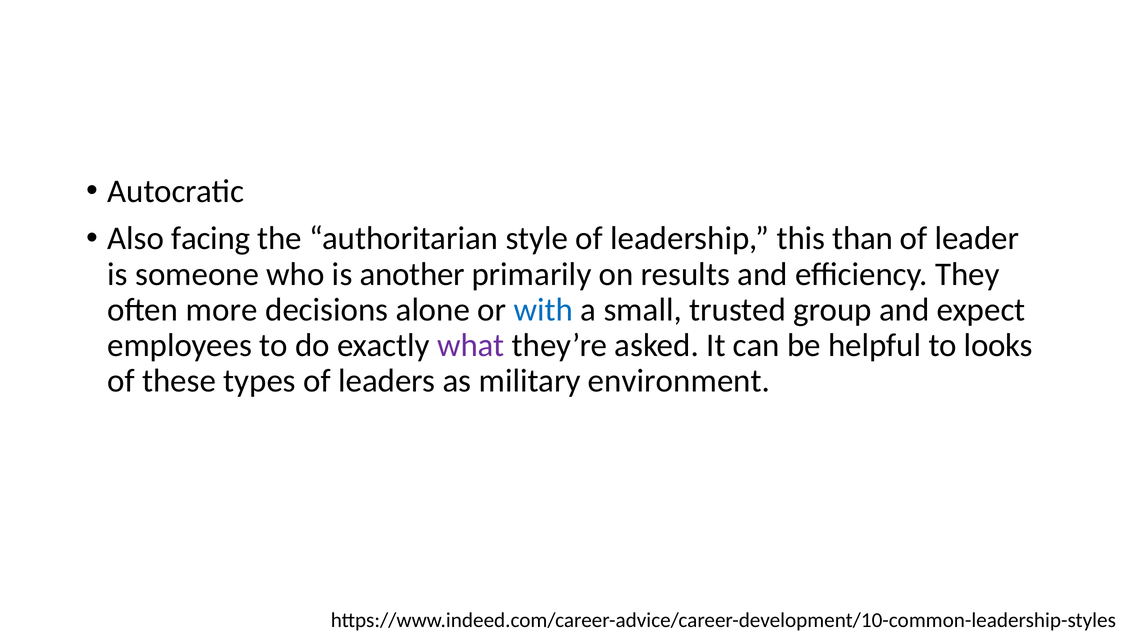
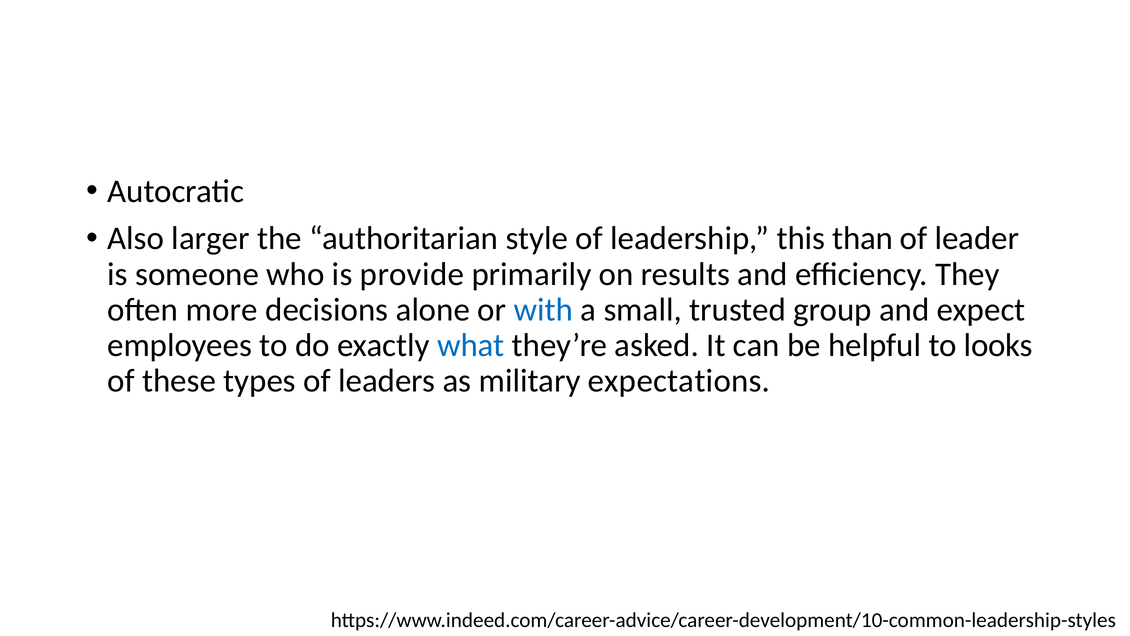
facing: facing -> larger (211, 238)
another: another -> provide (412, 274)
what colour: purple -> blue (471, 345)
environment: environment -> expectations (679, 381)
